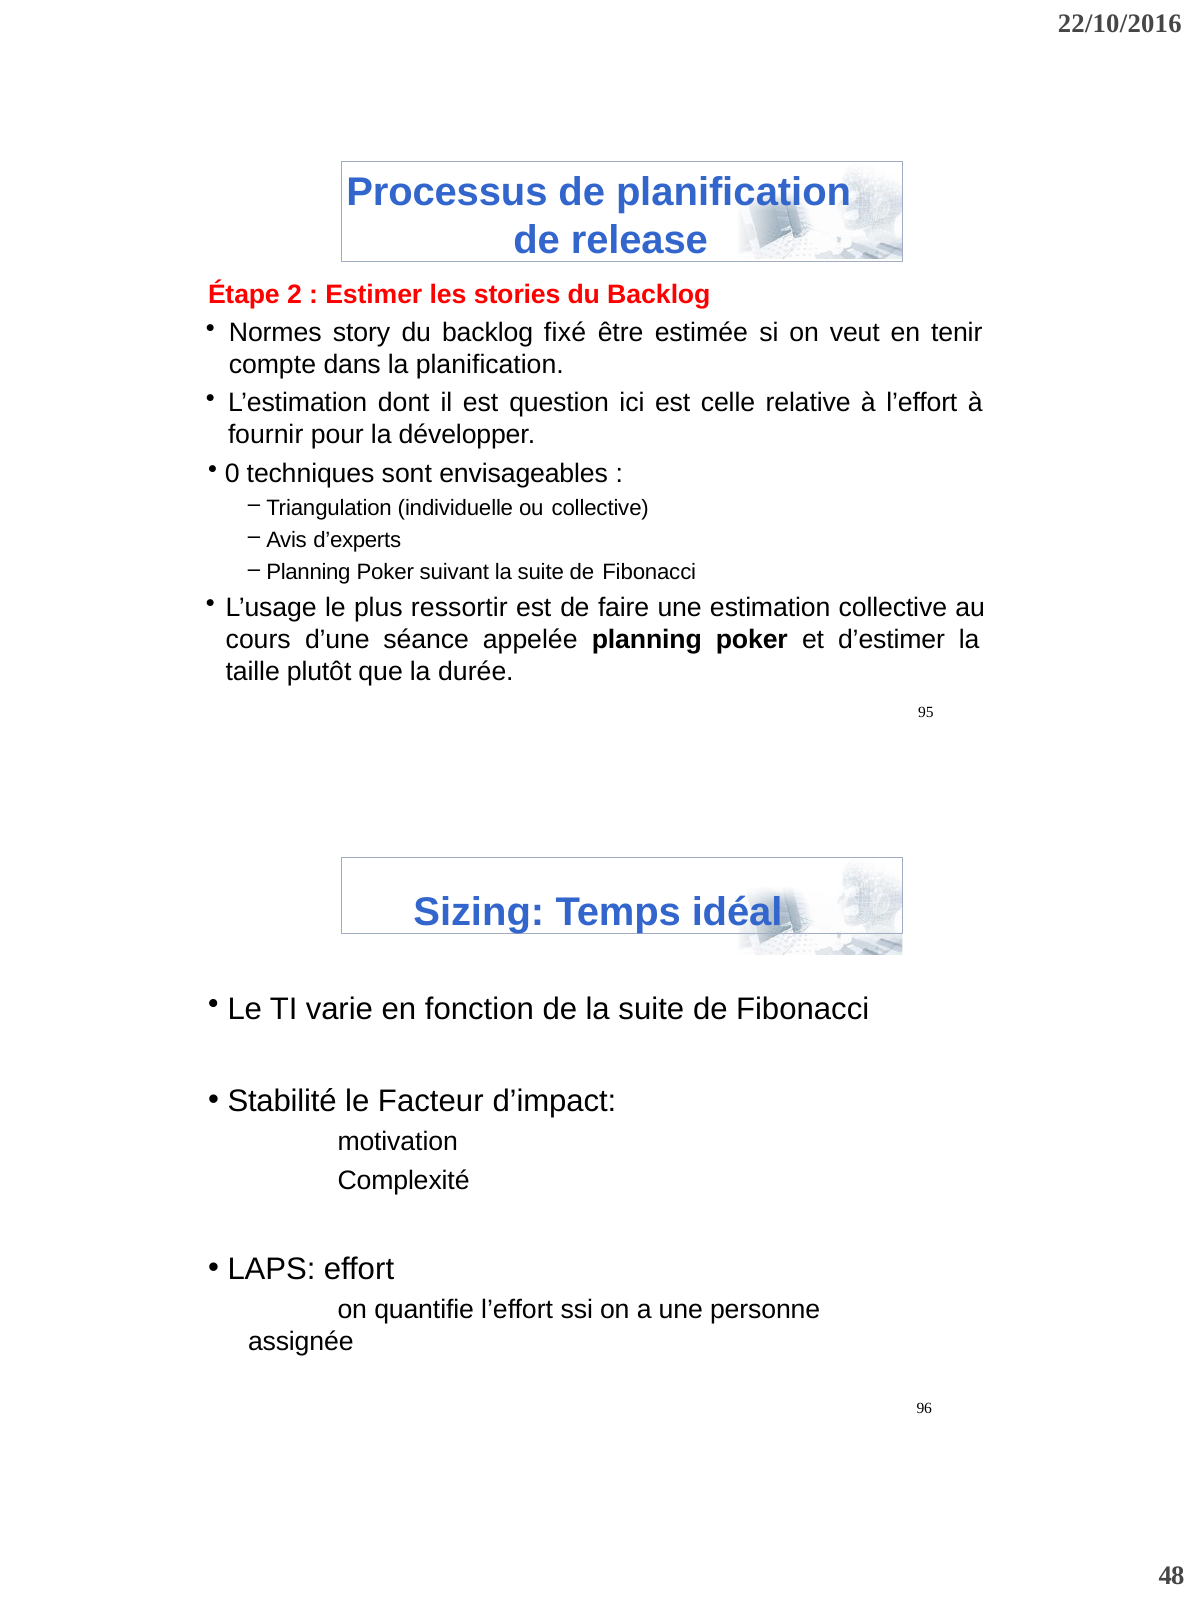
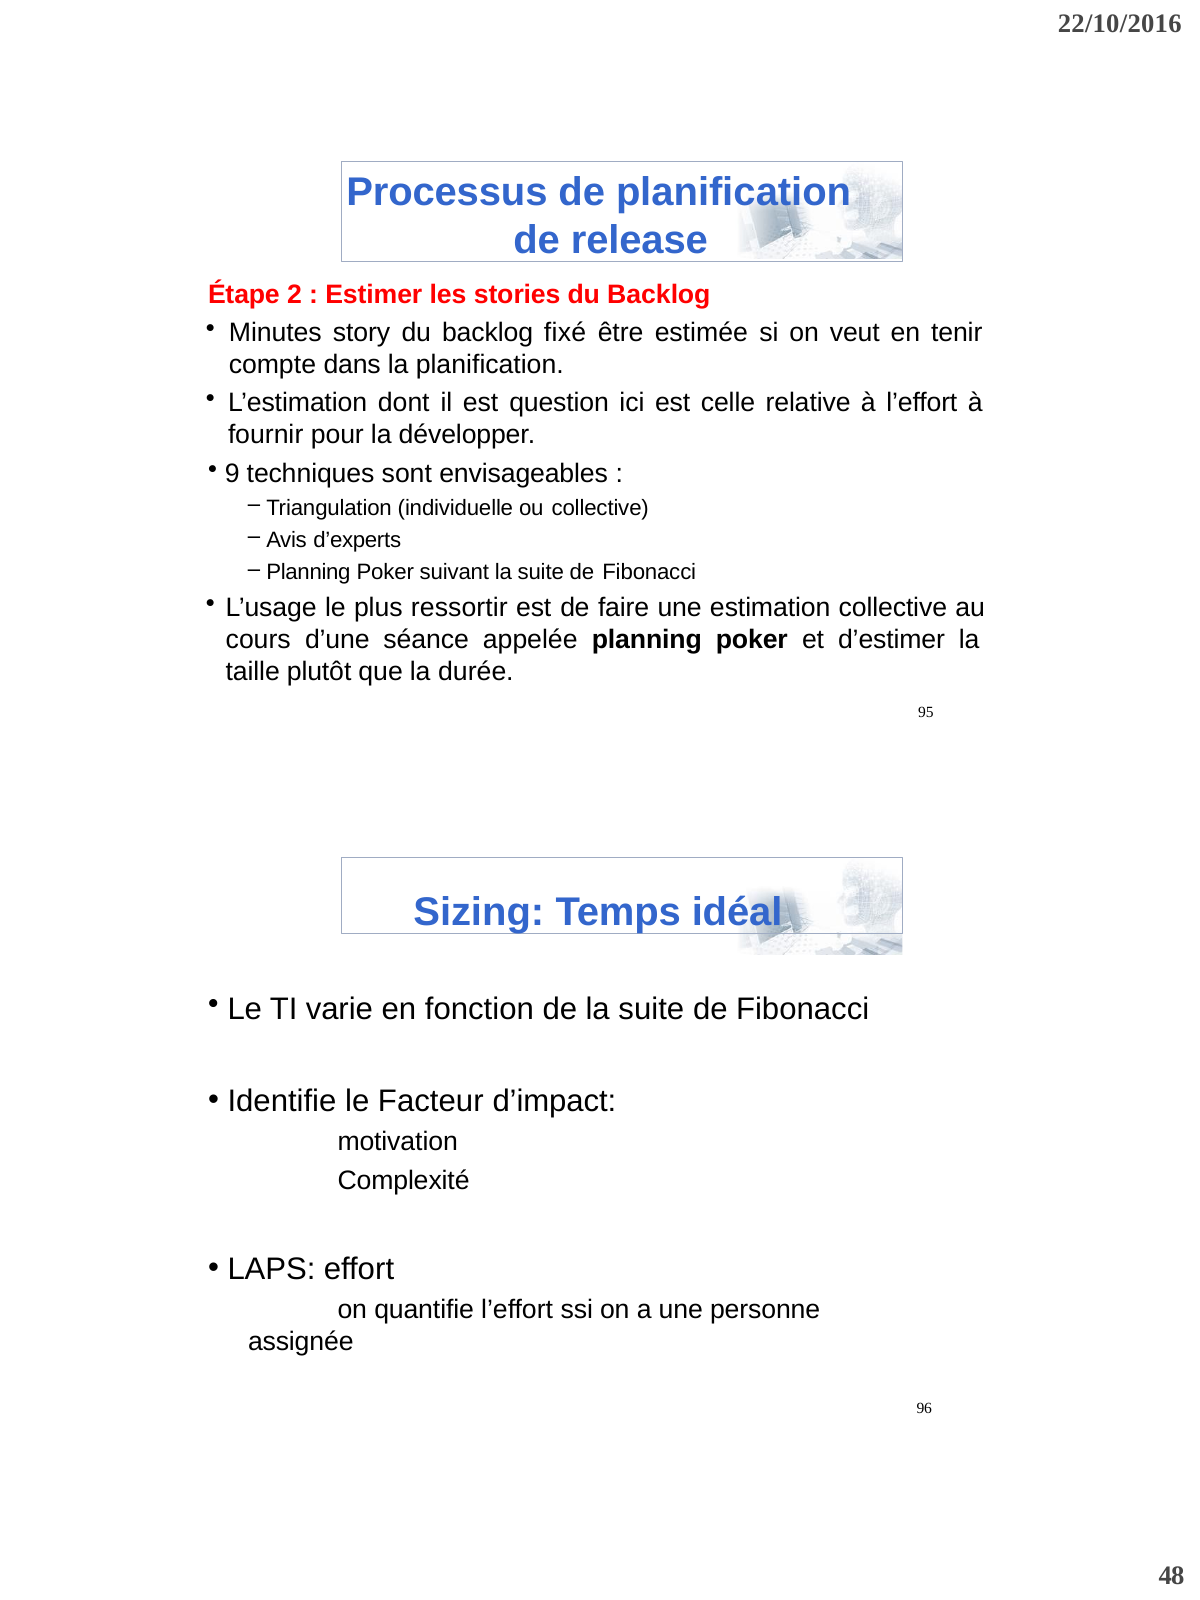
Normes: Normes -> Minutes (275, 333)
0: 0 -> 9 (232, 474)
Stabilité: Stabilité -> Identifie (282, 1101)
